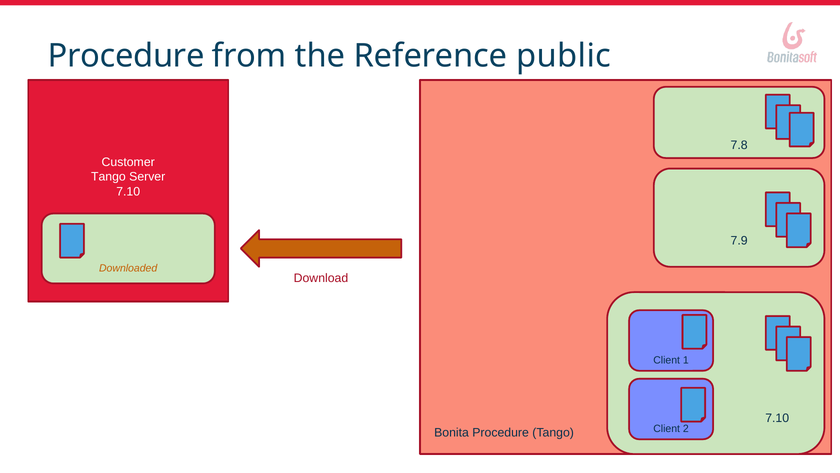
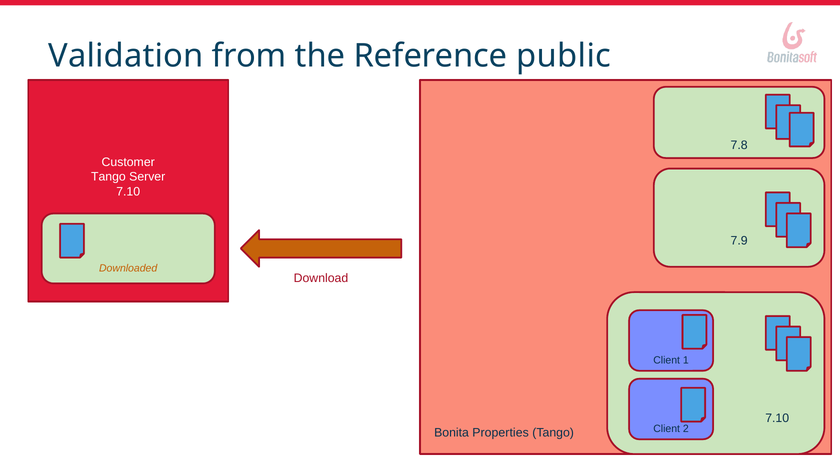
Procedure: Procedure -> Validation (126, 56)
Bonita Procedure: Procedure -> Properties (501, 432)
